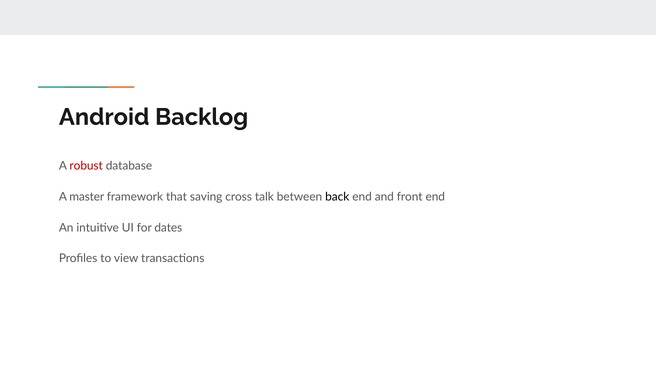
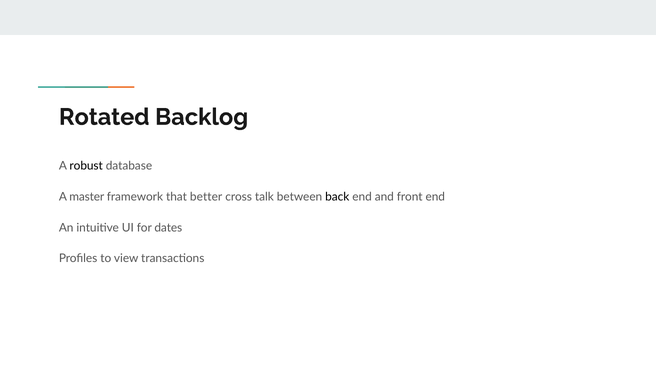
Android: Android -> Rotated (104, 117)
robust colour: red -> black (86, 166)
saving: saving -> better (206, 197)
